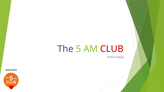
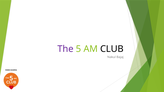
CLUB colour: red -> black (112, 49)
